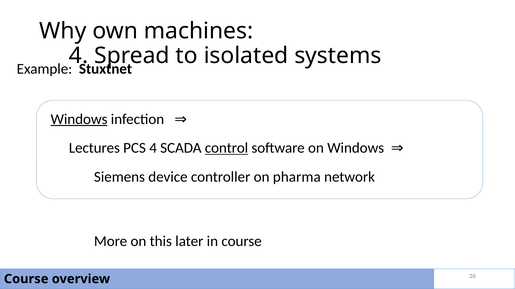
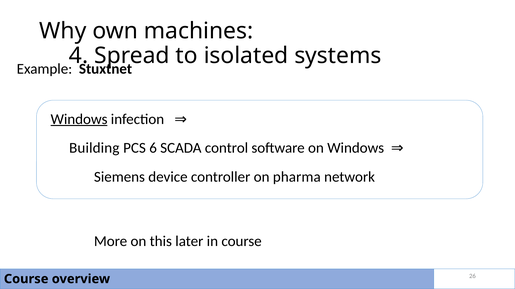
Lectures: Lectures -> Building (94, 148)
PCS 4: 4 -> 6 (153, 148)
control underline: present -> none (227, 148)
